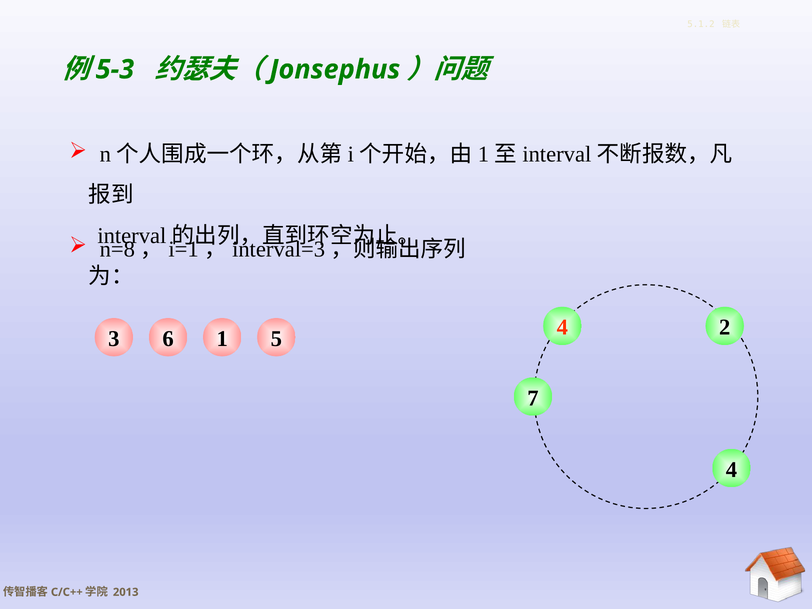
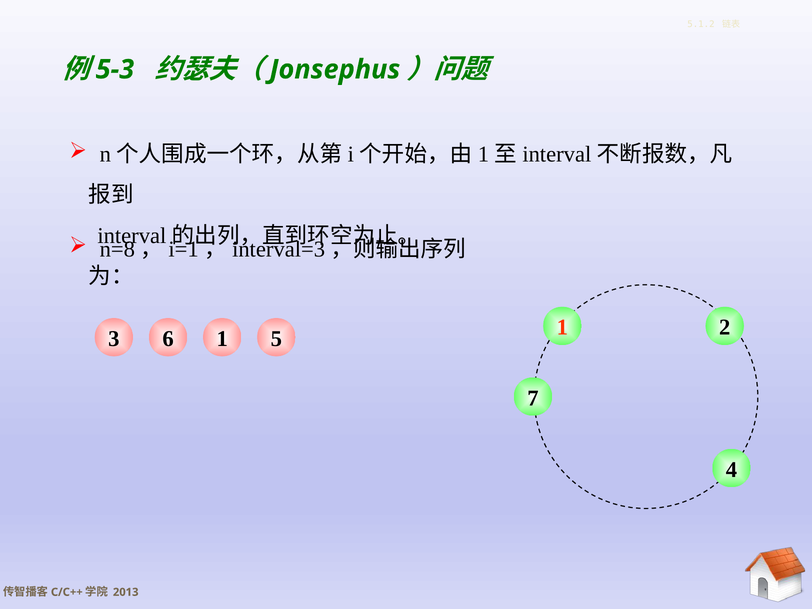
6 4: 4 -> 1 (562, 327)
